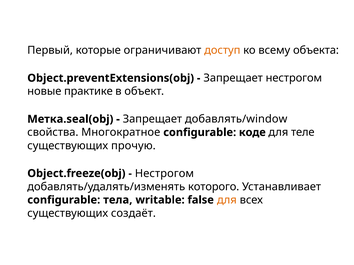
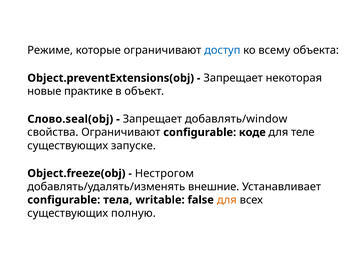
Первый: Первый -> Режиме (50, 50)
доступ colour: orange -> blue (222, 50)
Запрещает нестрогом: нестрогом -> некоторая (294, 78)
Метка.seal(obj: Метка.seal(obj -> Слово.seal(obj (70, 119)
свойства Многократное: Многократное -> Ограничивают (121, 133)
прочую: прочую -> запуске (133, 146)
которого: которого -> внешние (214, 187)
создаёт: создаёт -> полную (133, 214)
